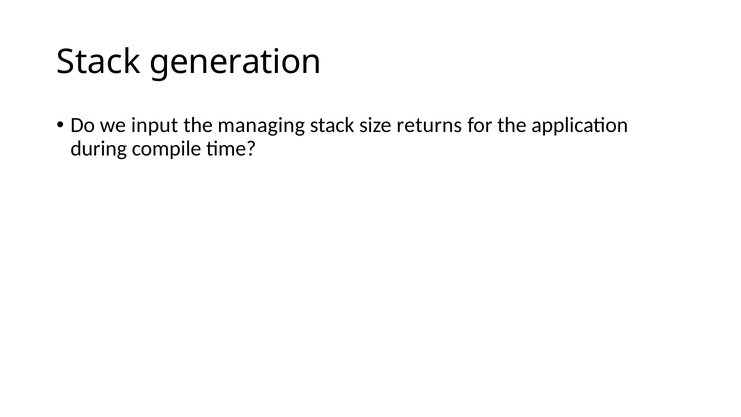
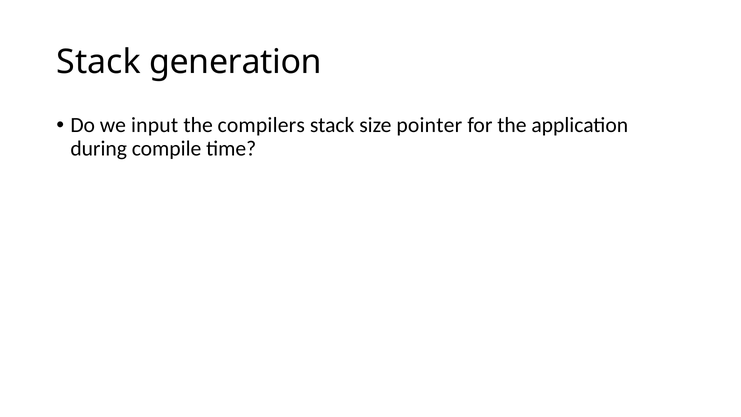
managing: managing -> compilers (261, 125)
returns: returns -> pointer (429, 125)
